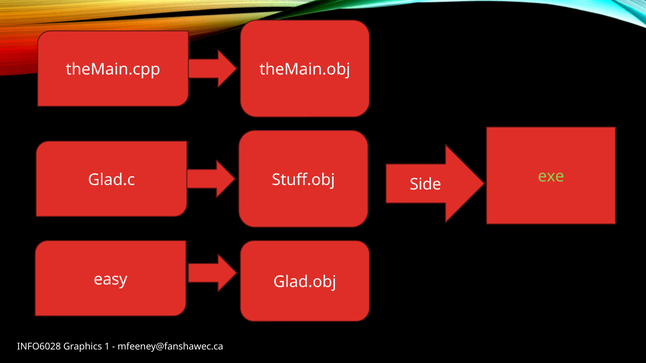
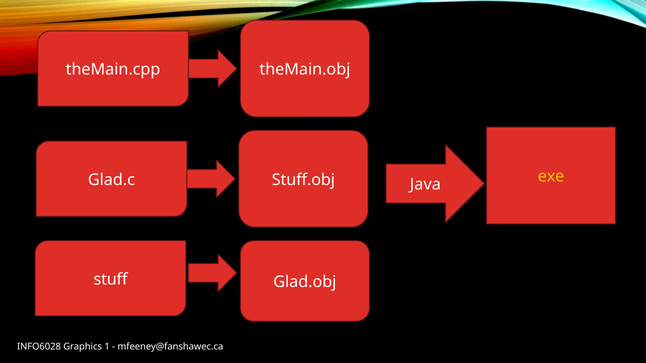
exe colour: light green -> yellow (551, 177)
Side: Side -> Java (425, 185)
easy: easy -> stuff (111, 280)
